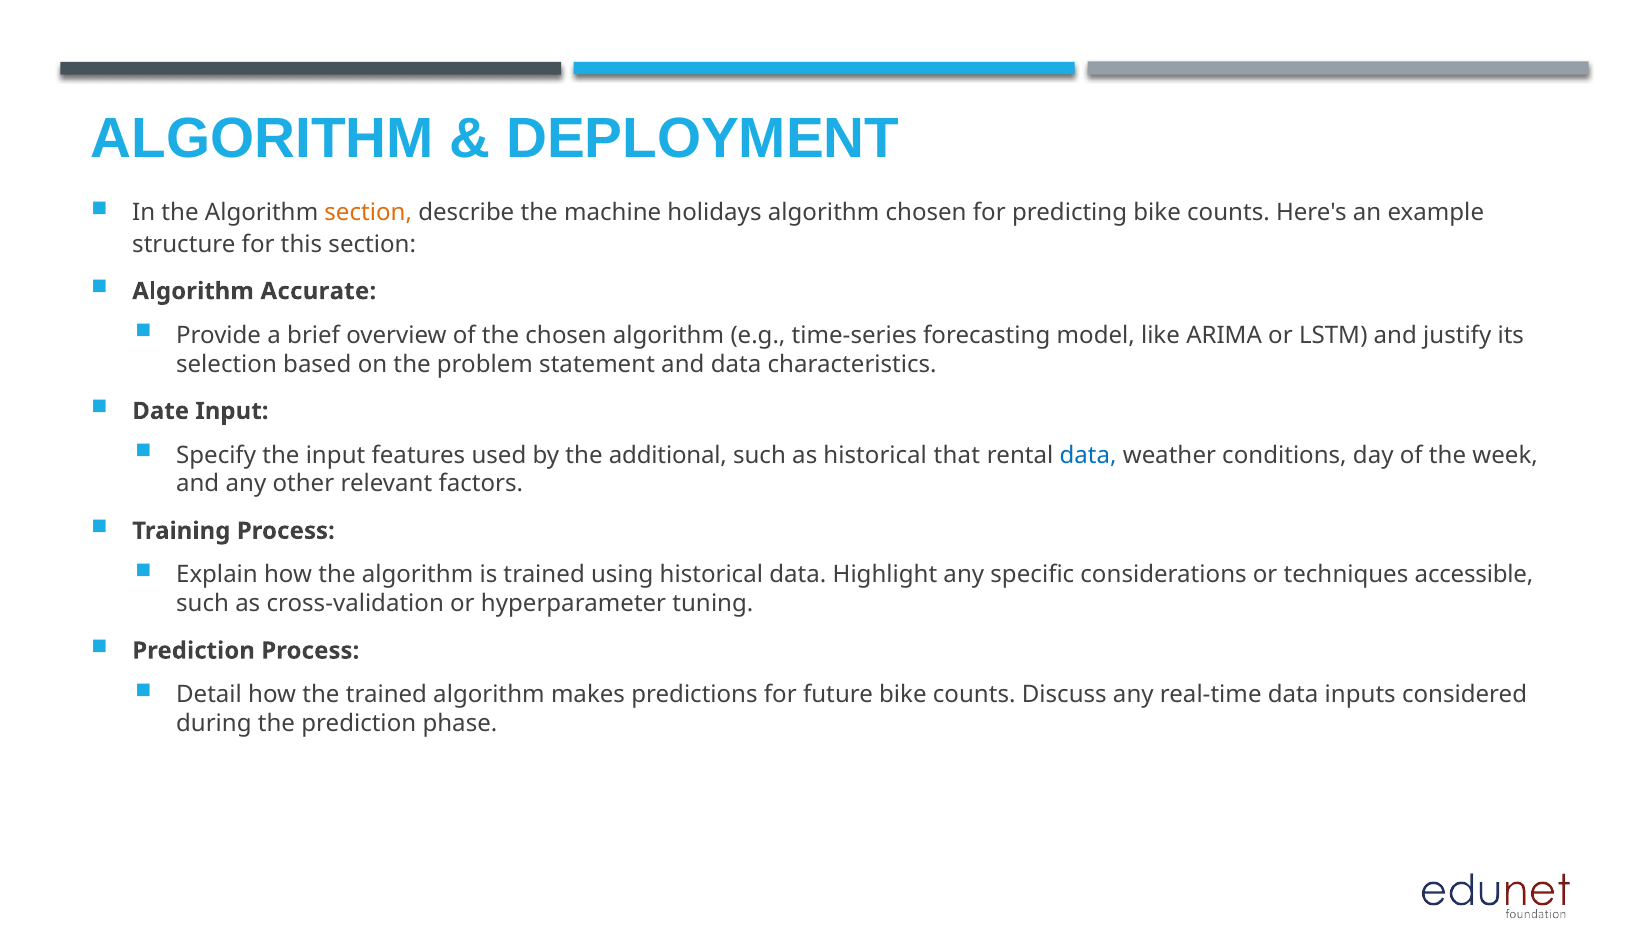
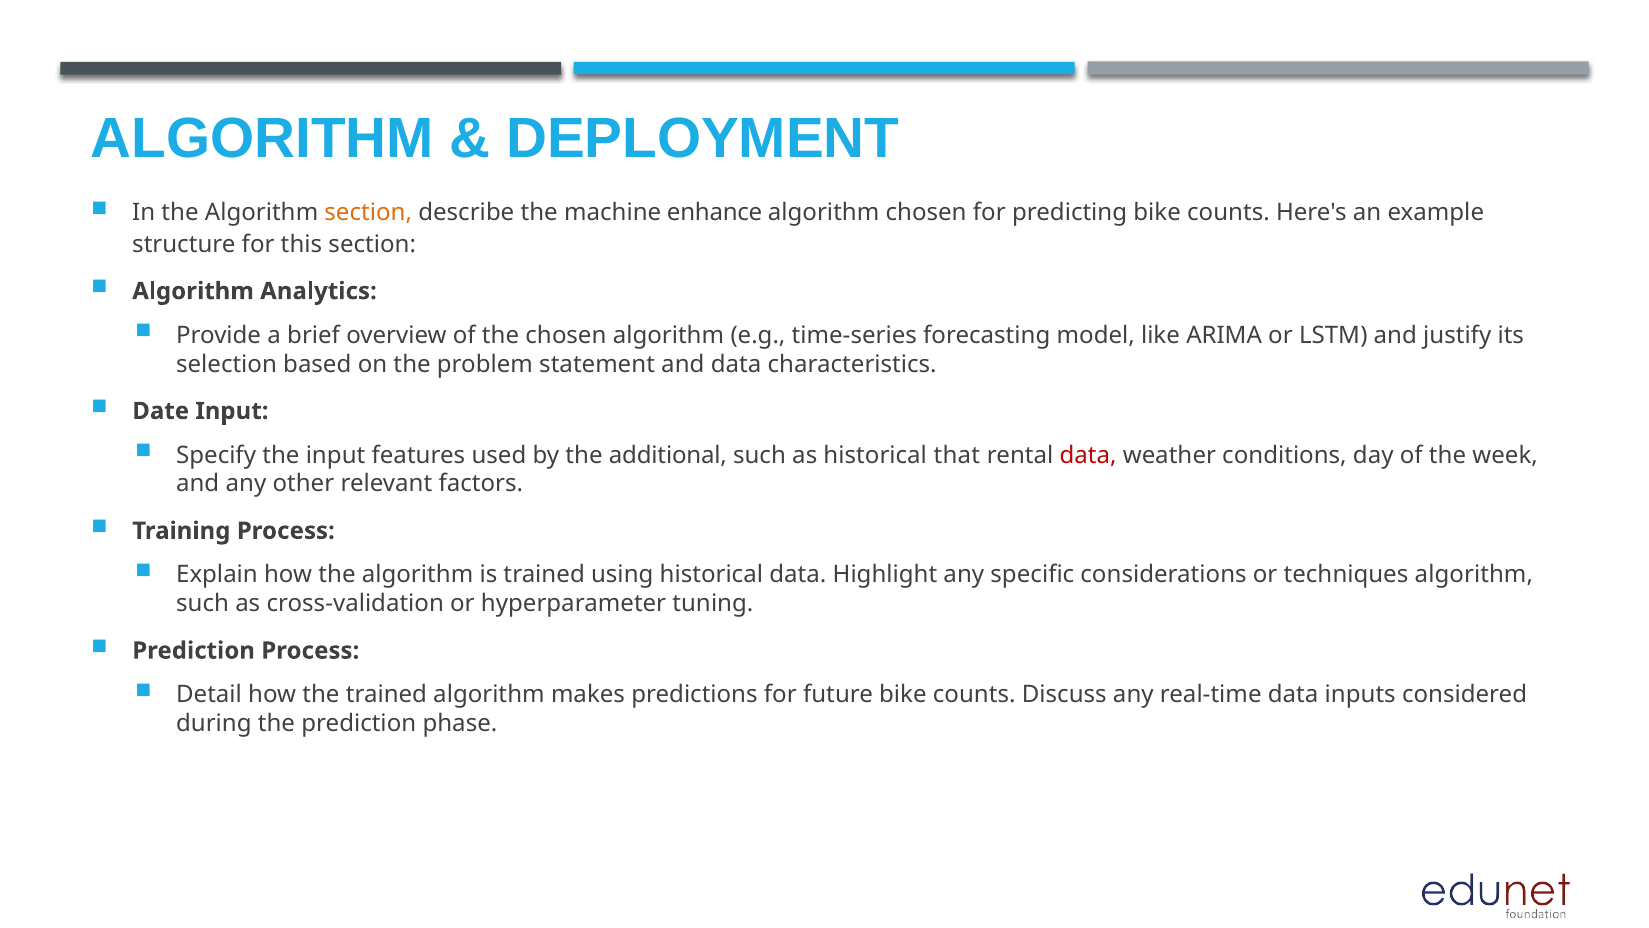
holidays: holidays -> enhance (715, 212)
Accurate: Accurate -> Analytics (318, 291)
data colour: blue -> red (1088, 455)
techniques accessible: accessible -> algorithm (1474, 575)
